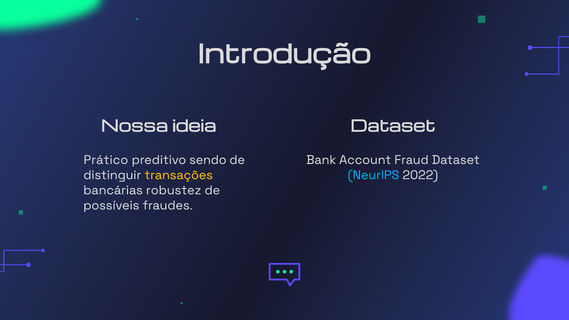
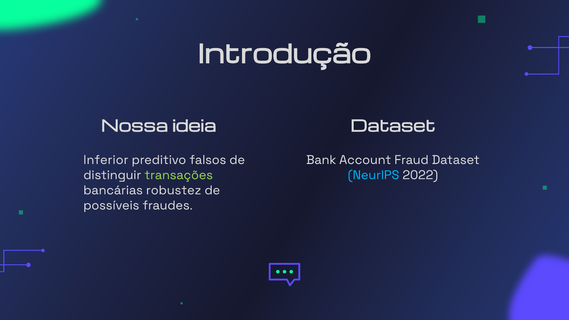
Prático: Prático -> Inferior (106, 160)
sendo: sendo -> falsos (208, 160)
transações colour: yellow -> light green (179, 175)
